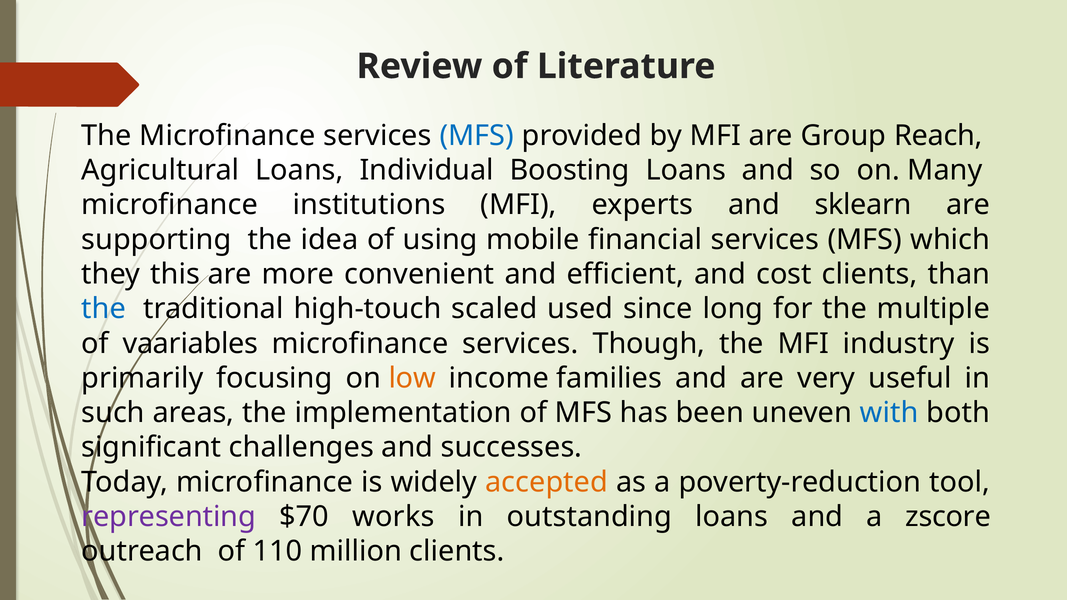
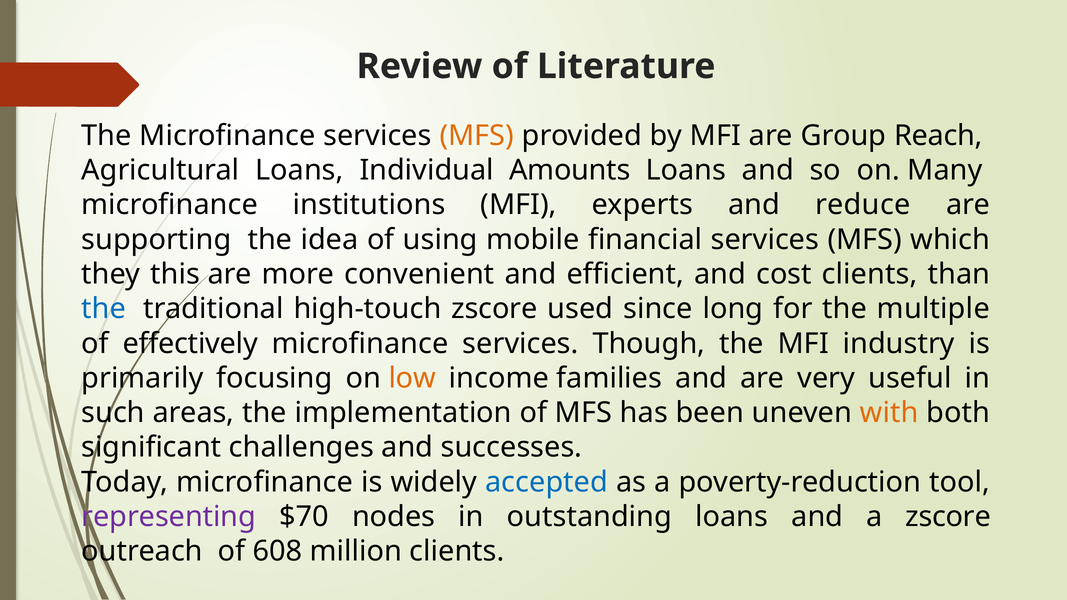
MFS colour: blue -> orange (477, 136)
Boosting: Boosting -> Amounts (570, 170)
sklearn: sklearn -> reduce (863, 205)
high-touch scaled: scaled -> zscore (494, 309)
vaariables: vaariables -> effectively (190, 344)
with colour: blue -> orange (889, 413)
accepted colour: orange -> blue (547, 482)
works: works -> nodes (394, 517)
110: 110 -> 608 (277, 552)
